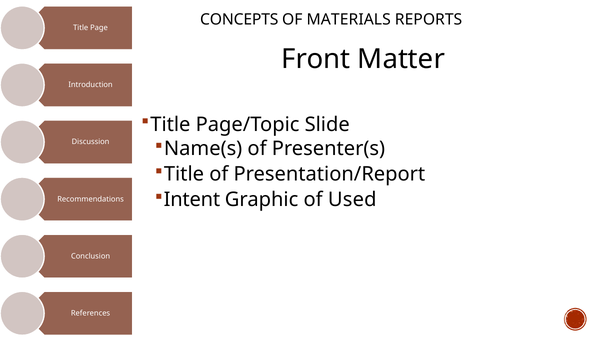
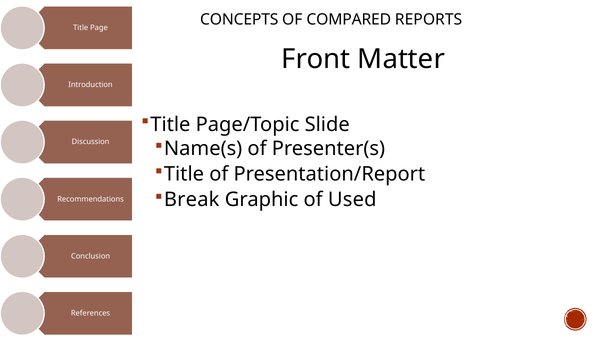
MATERIALS: MATERIALS -> COMPARED (349, 20)
Intent: Intent -> Break (192, 200)
